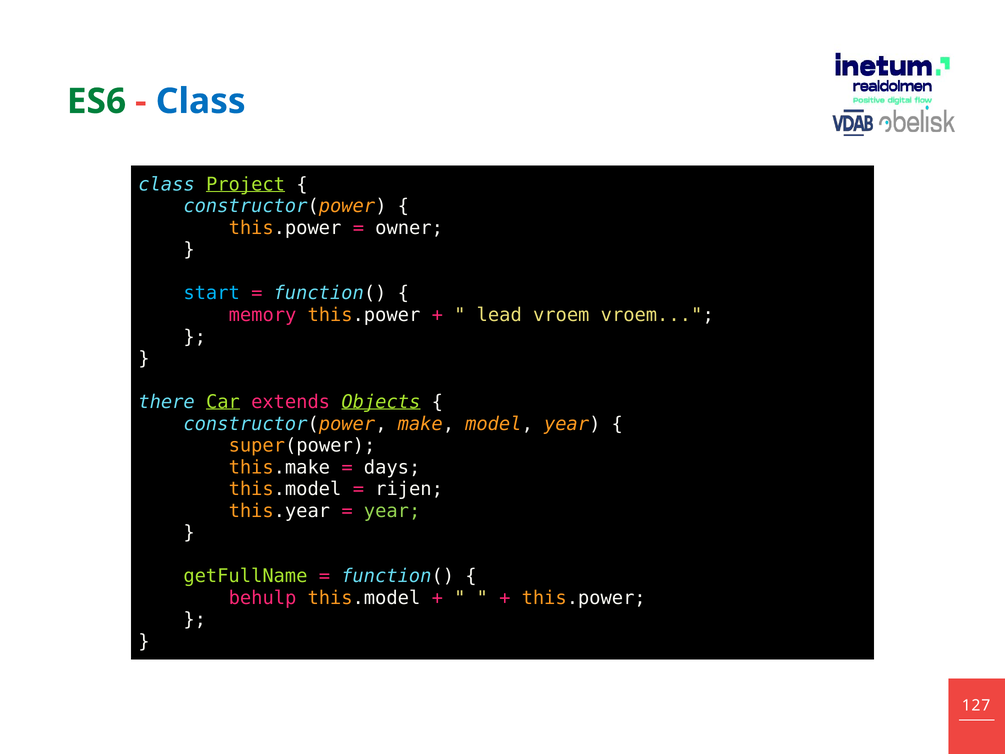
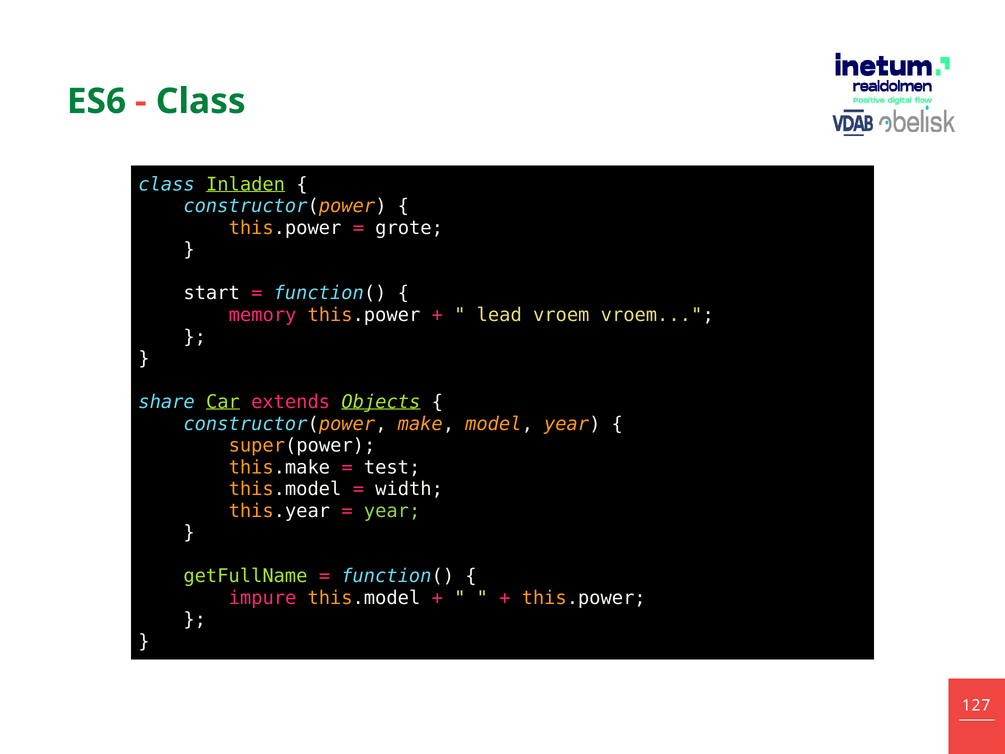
Class colour: blue -> green (201, 101)
Project: Project -> Inladen (246, 184)
owner: owner -> grote (409, 228)
start colour: light blue -> white (212, 293)
there: there -> share (167, 402)
days: days -> test (392, 467)
rijen: rijen -> width (409, 489)
behulp: behulp -> impure (263, 598)
